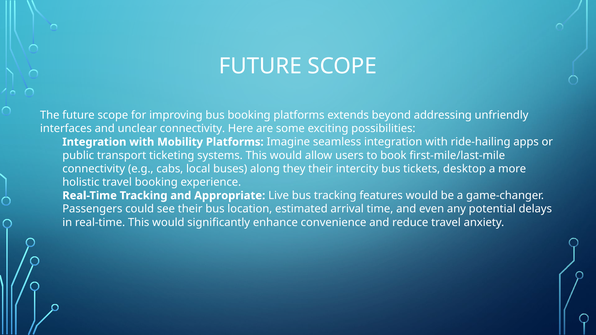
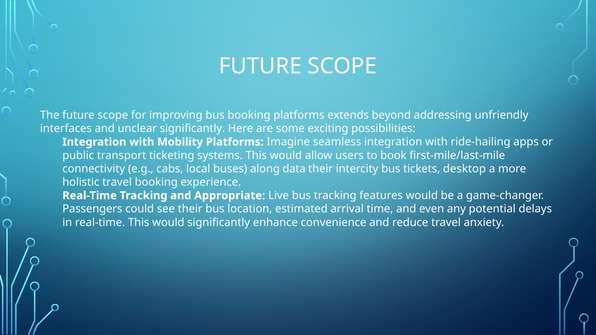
unclear connectivity: connectivity -> significantly (192, 129)
they: they -> data (294, 169)
